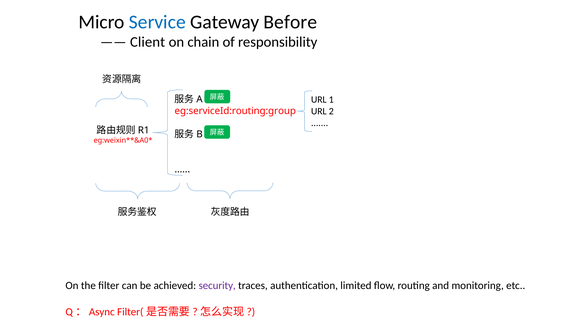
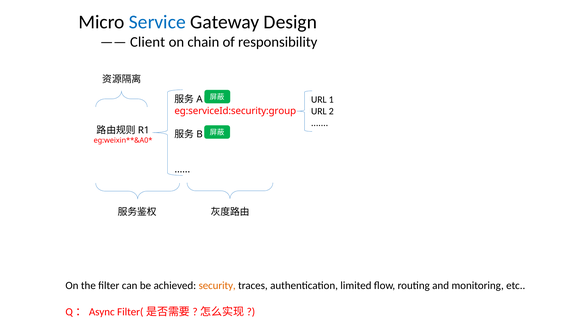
Before: Before -> Design (290, 22)
eg:serviceId:routing:group: eg:serviceId:routing:group -> eg:serviceId:security:group (235, 111)
security colour: purple -> orange (217, 286)
